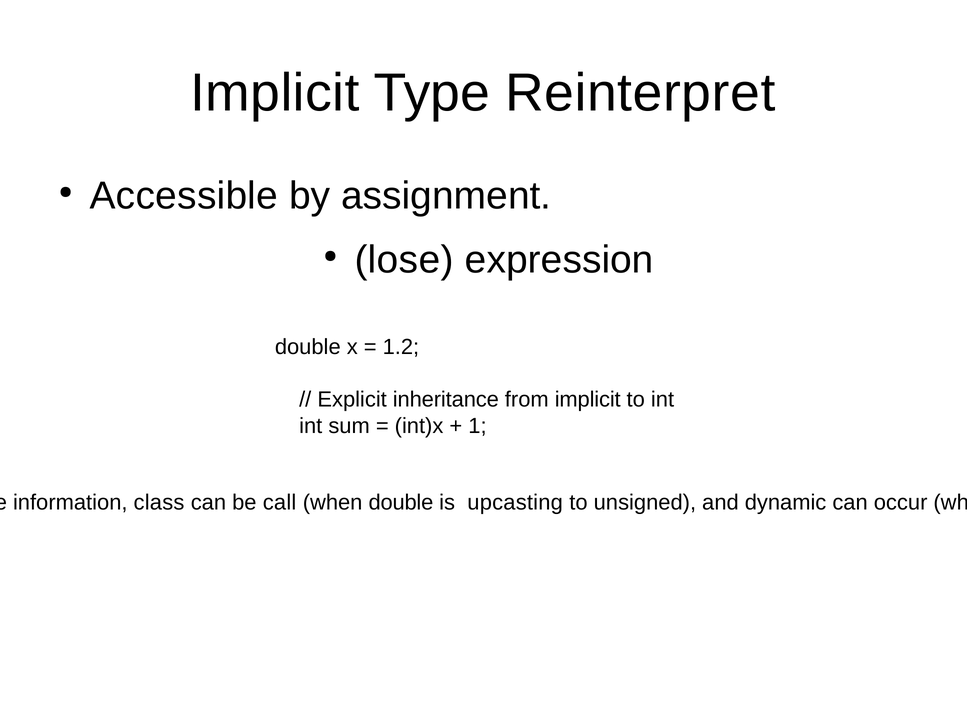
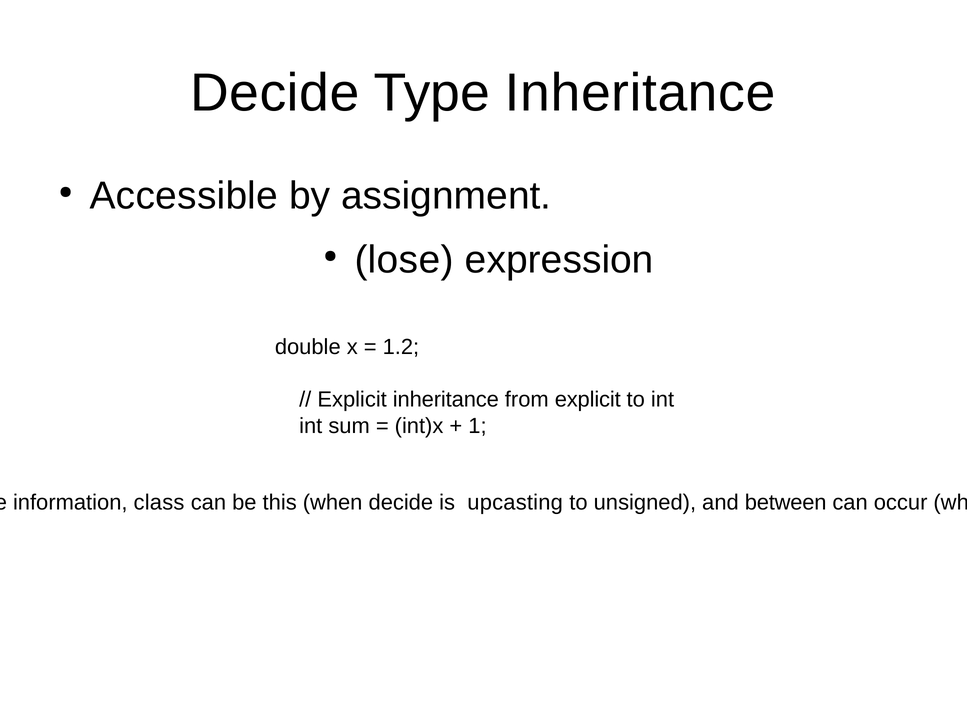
Implicit: Implicit -> Decide (275, 93)
Type Reinterpret: Reinterpret -> Inheritance (640, 93)
from implicit: implicit -> explicit (588, 400)
call: call -> this (280, 502)
when double: double -> decide (401, 502)
dynamic: dynamic -> between (786, 502)
